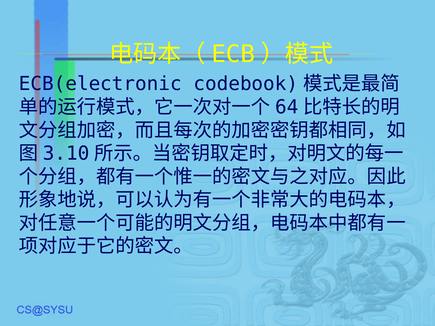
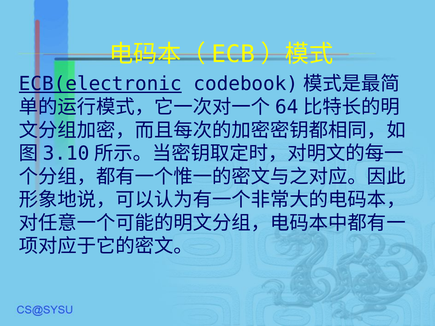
ECB(electronic underline: none -> present (100, 84)
